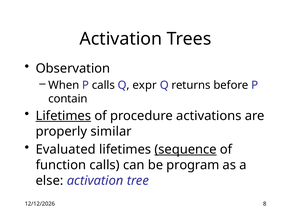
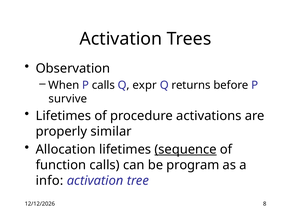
contain: contain -> survive (68, 99)
Lifetimes underline: present -> none (63, 116)
Evaluated: Evaluated -> Allocation (66, 150)
else: else -> info (49, 181)
